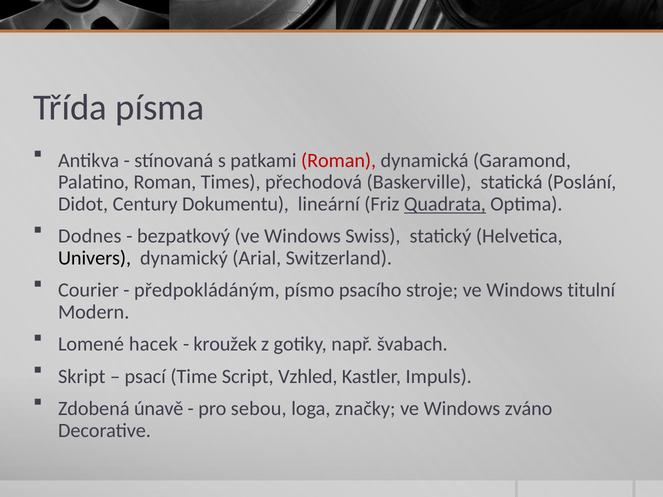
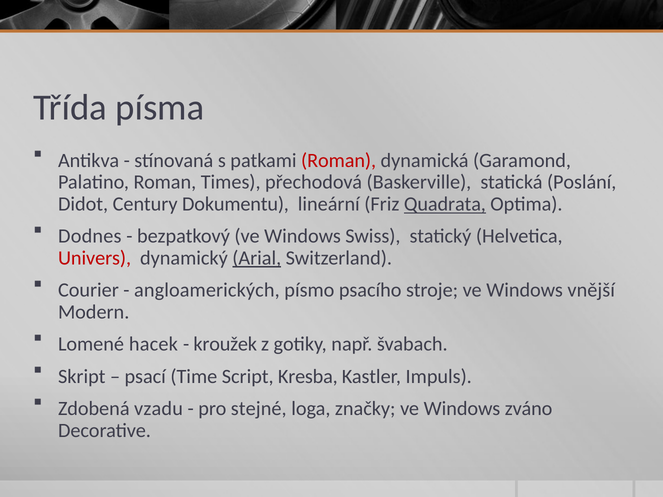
Univers colour: black -> red (95, 258)
Arial underline: none -> present (257, 258)
předpokládáným: předpokládáným -> angloamerických (207, 290)
titulní: titulní -> vnější (591, 290)
Vzhled: Vzhled -> Kresba (308, 377)
únavě: únavě -> vzadu (159, 409)
sebou: sebou -> stejné (259, 409)
